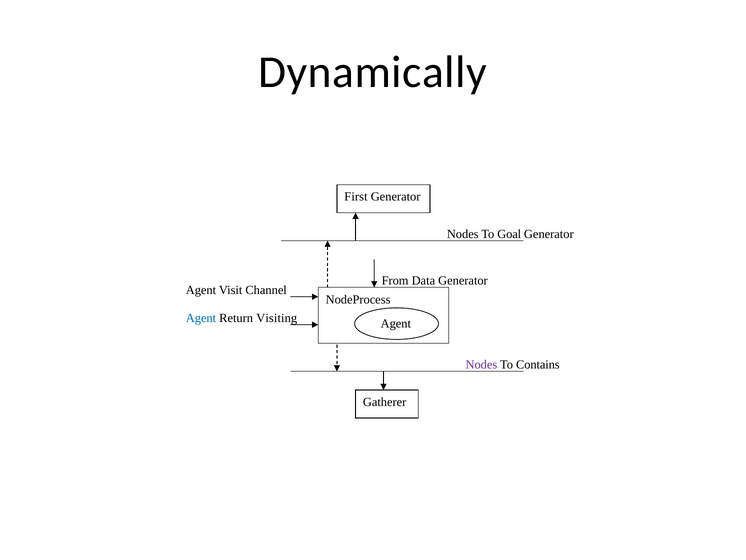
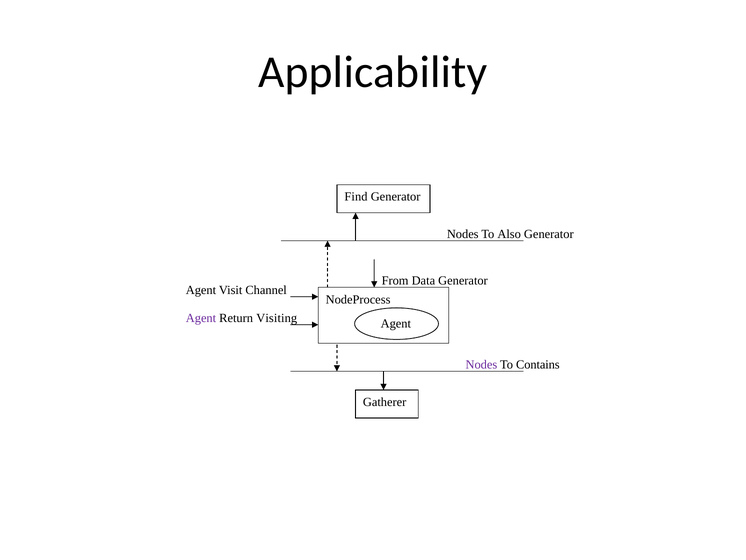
Dynamically: Dynamically -> Applicability (373, 72)
First: First -> Find (356, 197)
Goal: Goal -> Also (509, 234)
Agent colour: blue -> purple (201, 318)
